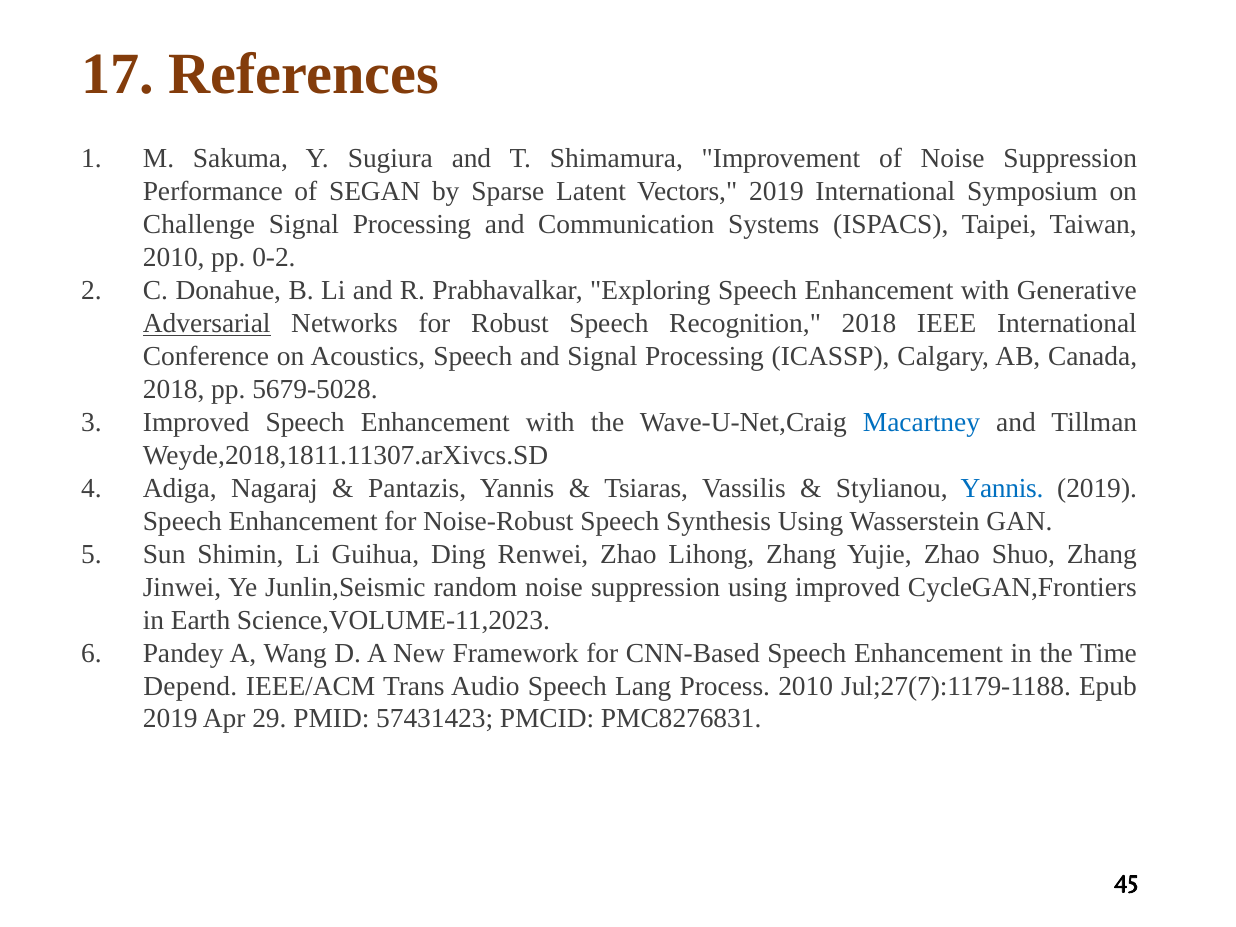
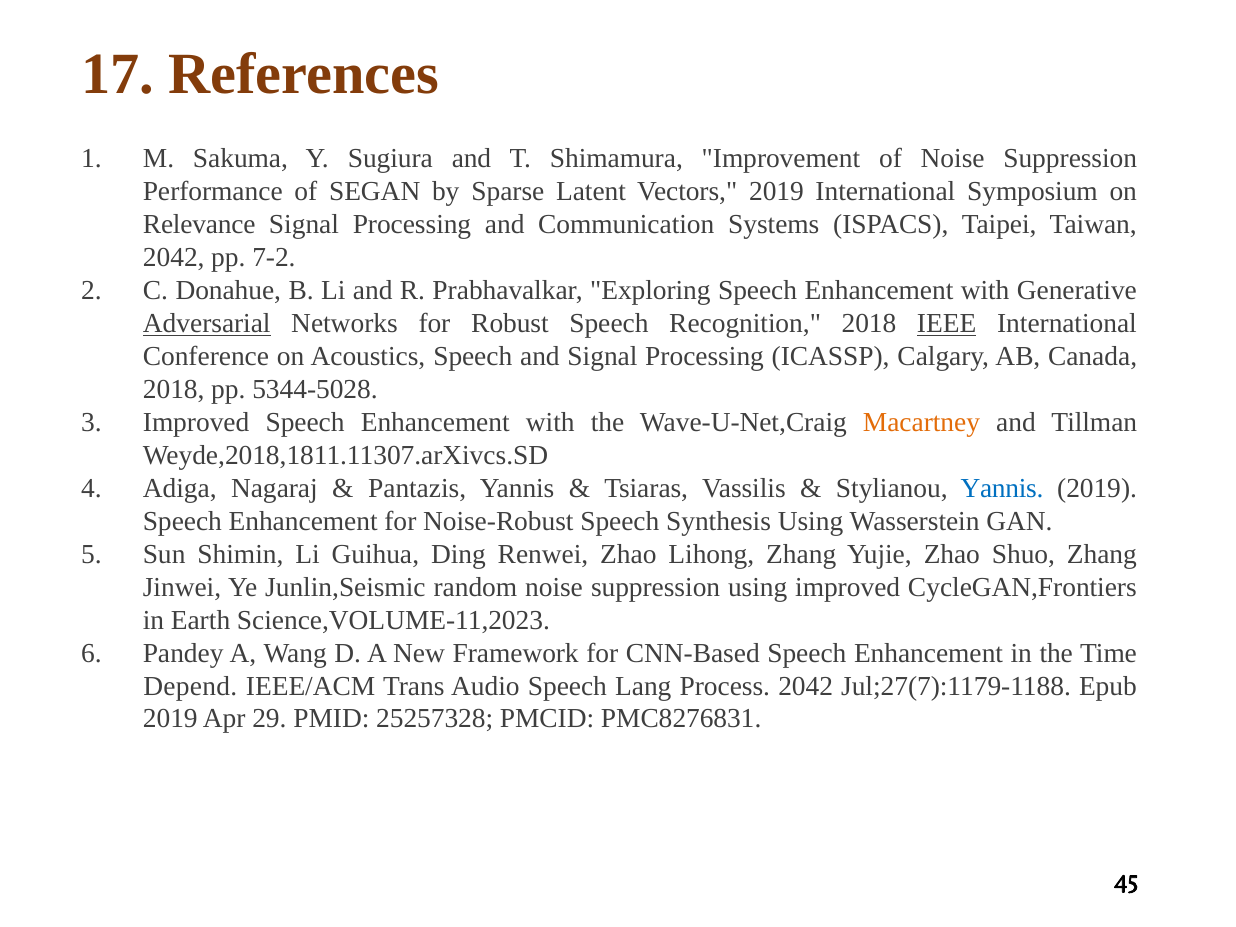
Challenge: Challenge -> Relevance (199, 225)
2010: 2010 -> 2042 (174, 258)
0-2: 0-2 -> 7-2 (274, 258)
IEEE underline: none -> present (947, 324)
5679-5028: 5679-5028 -> 5344-5028 (315, 389)
Macartney colour: blue -> orange (921, 422)
Process 2010: 2010 -> 2042 (806, 686)
57431423: 57431423 -> 25257328 (435, 719)
